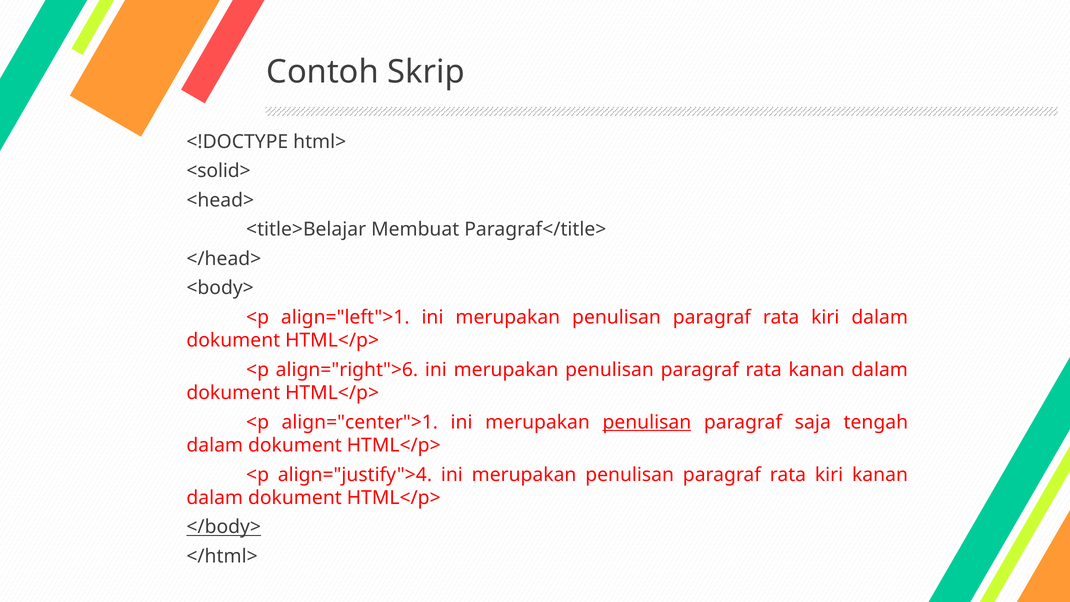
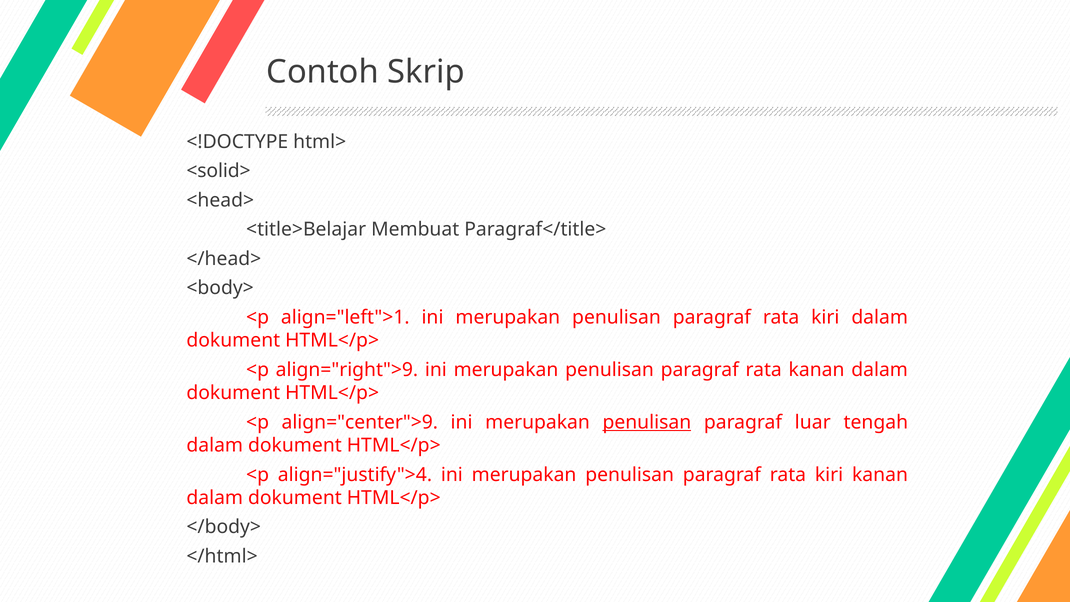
align="right">6: align="right">6 -> align="right">9 (347, 370)
align="center">1: align="center">1 -> align="center">9 (360, 422)
saja: saja -> luar (813, 422)
</body> underline: present -> none (224, 527)
